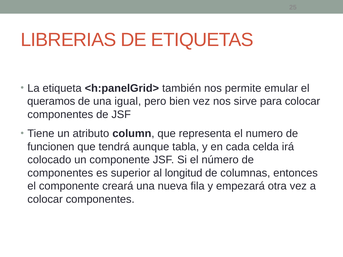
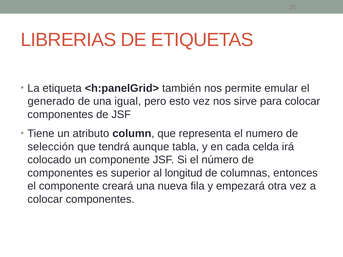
queramos: queramos -> generado (51, 101)
bien: bien -> esto (180, 101)
funcionen: funcionen -> selección (51, 147)
